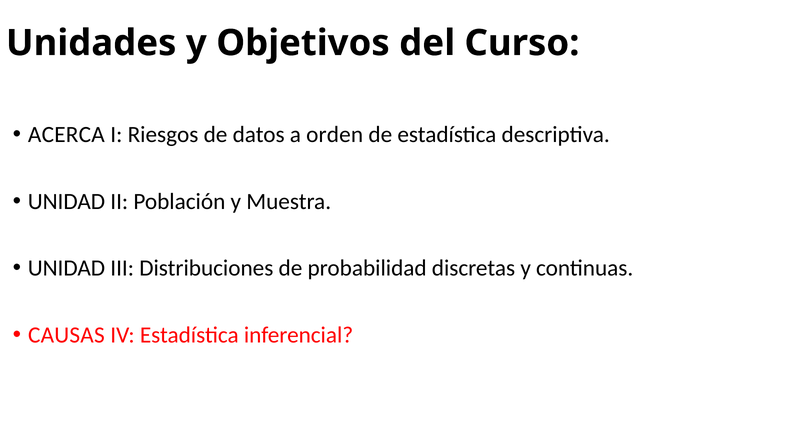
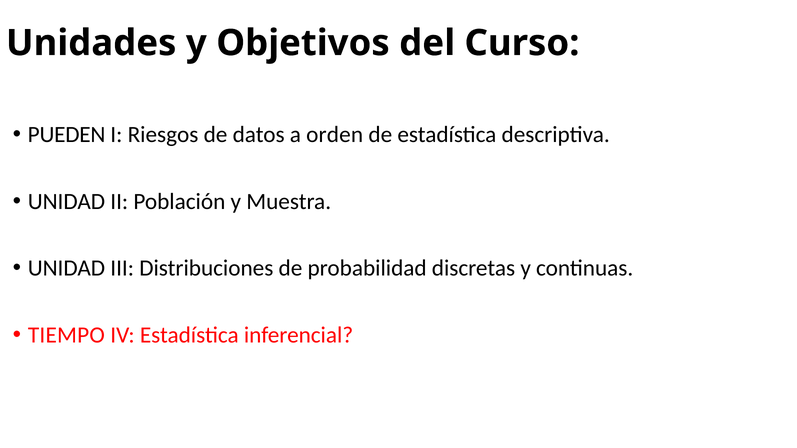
ACERCA: ACERCA -> PUEDEN (67, 135)
CAUSAS: CAUSAS -> TIEMPO (66, 335)
